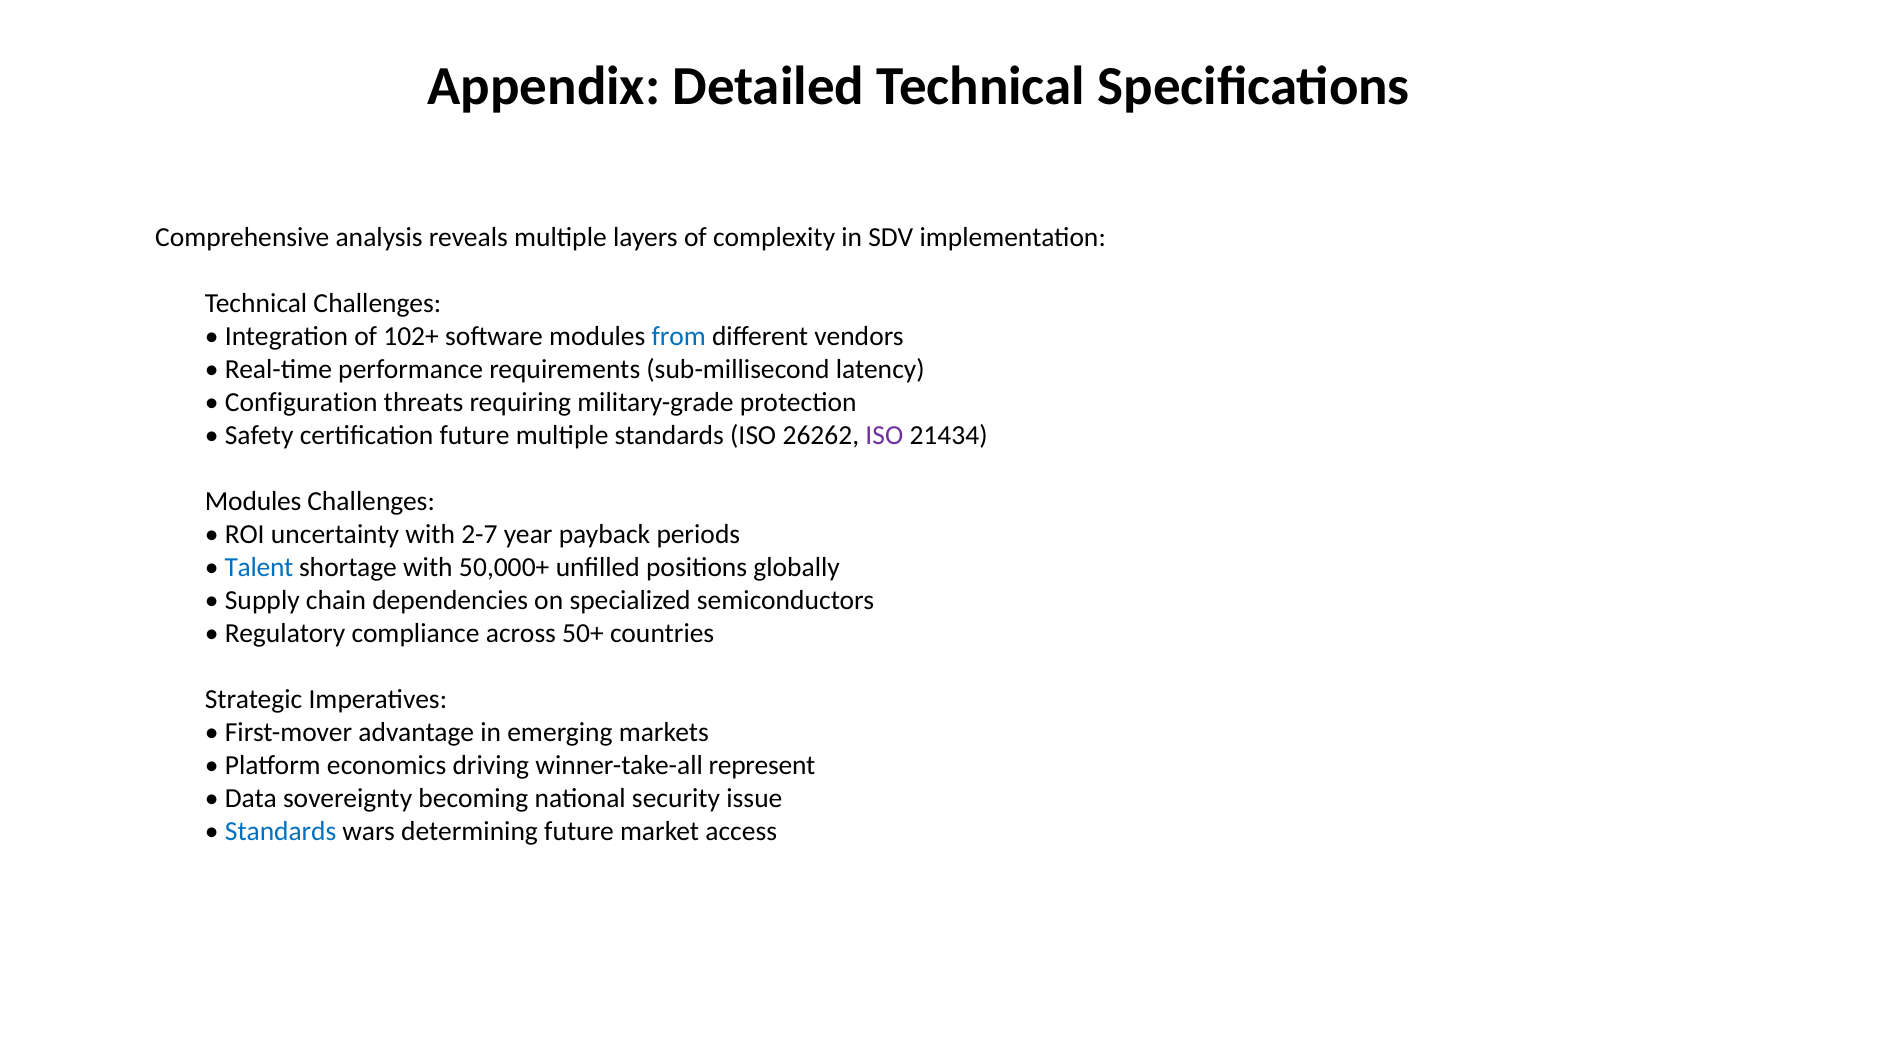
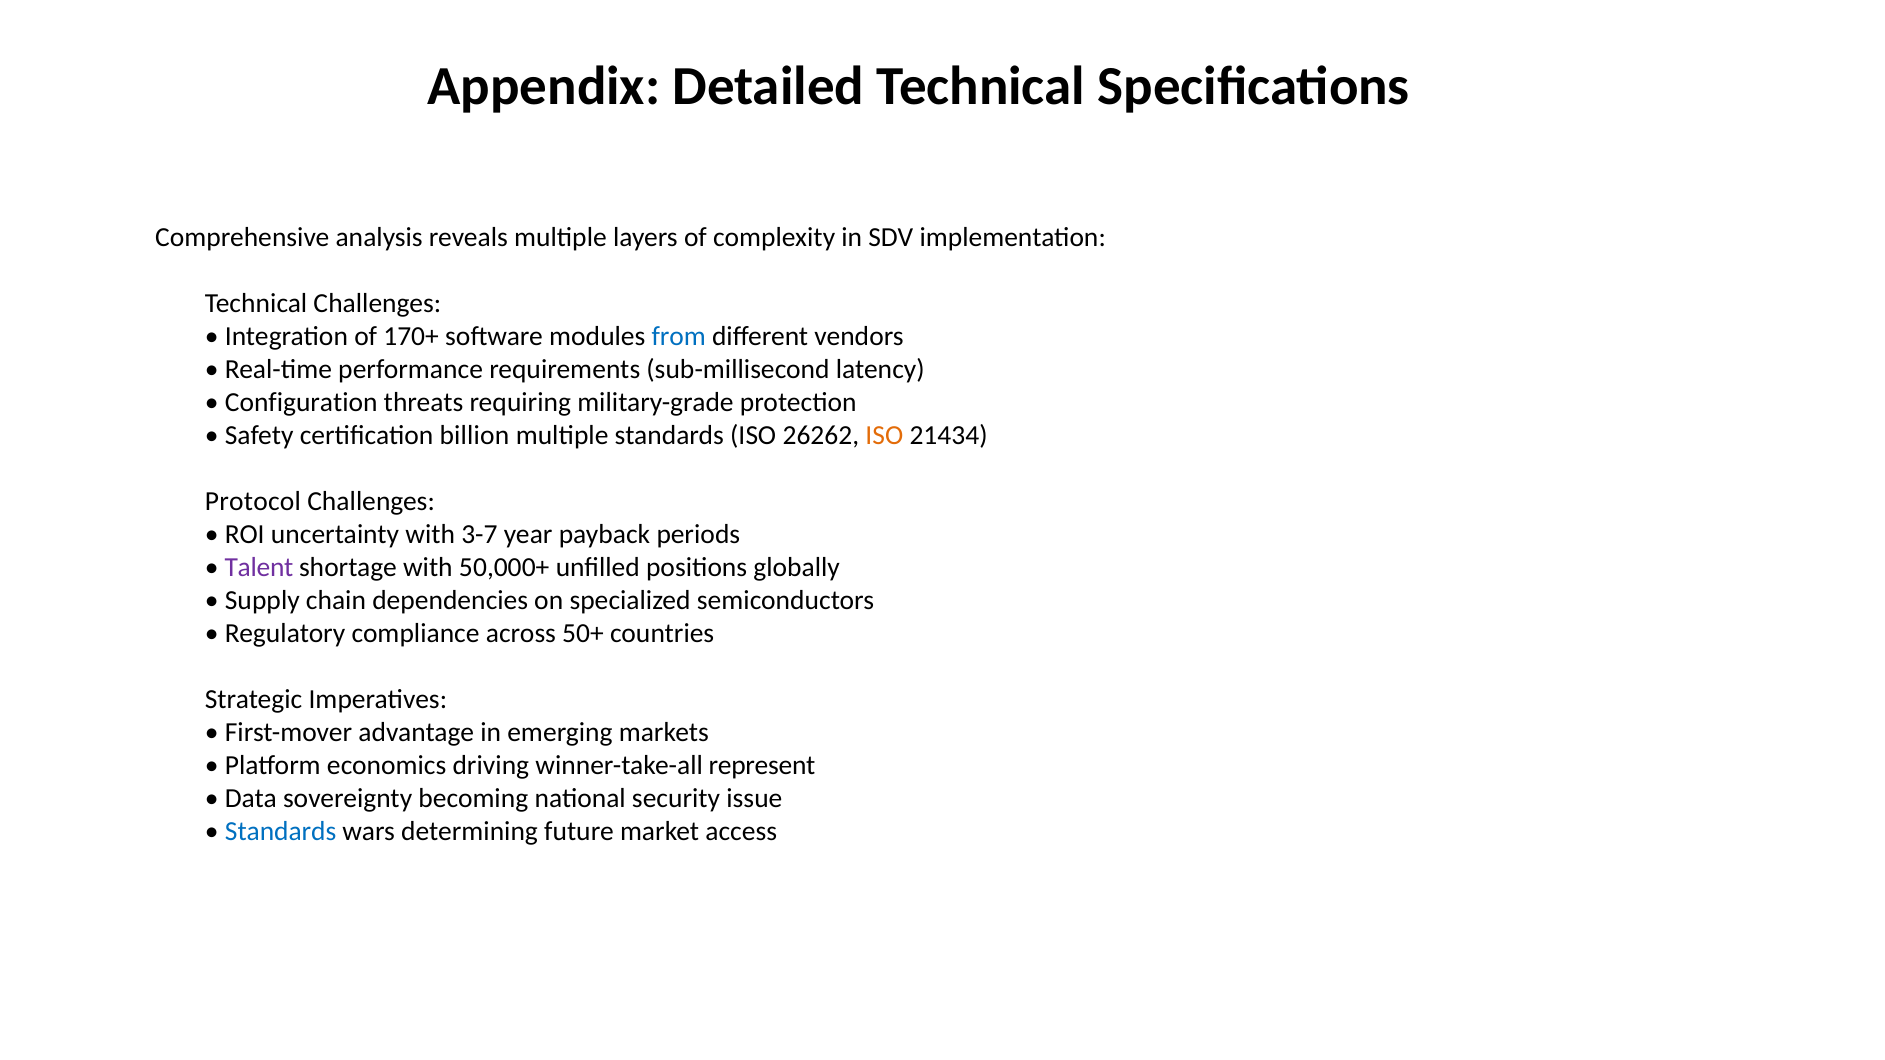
102+: 102+ -> 170+ (411, 336)
certification future: future -> billion (474, 435)
ISO colour: purple -> orange (884, 435)
Modules: Modules -> Protocol (253, 502)
2-7: 2-7 -> 3-7 (479, 535)
Talent colour: blue -> purple (259, 568)
